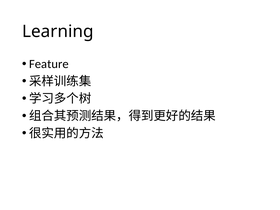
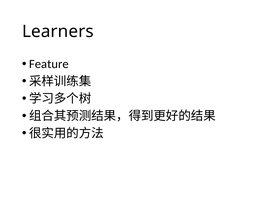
Learning: Learning -> Learners (58, 31)
